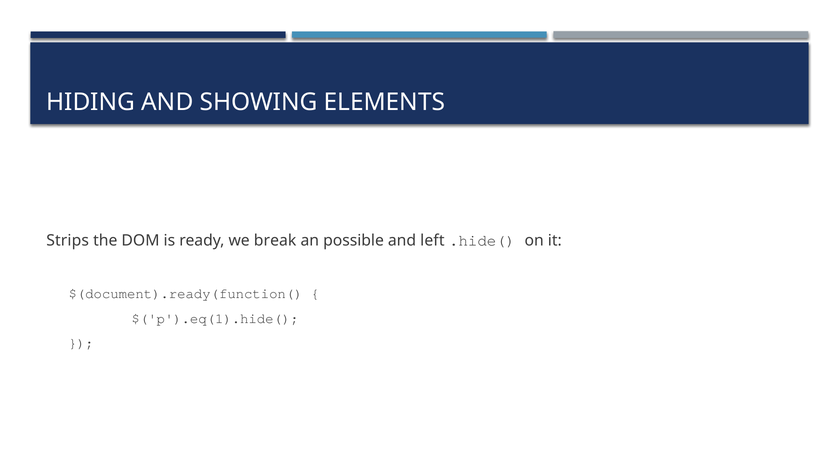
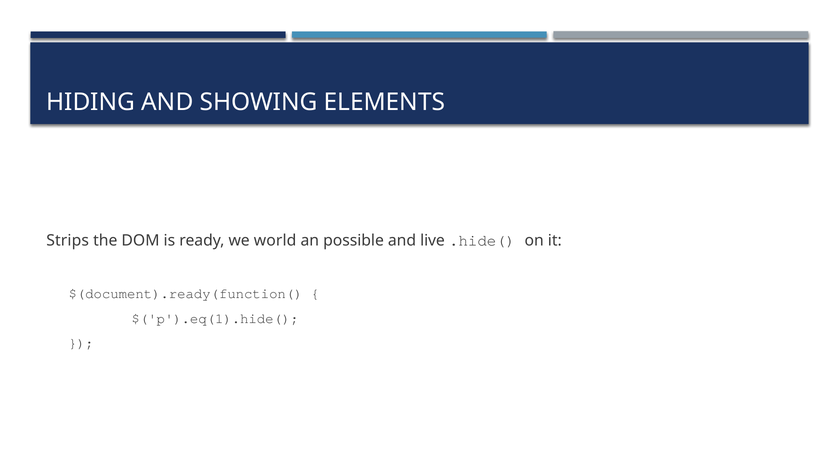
break: break -> world (275, 241)
left: left -> live (433, 241)
